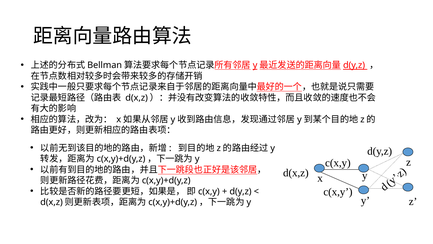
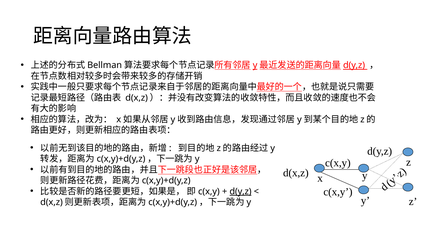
d(y,z underline: none -> present (241, 191)
